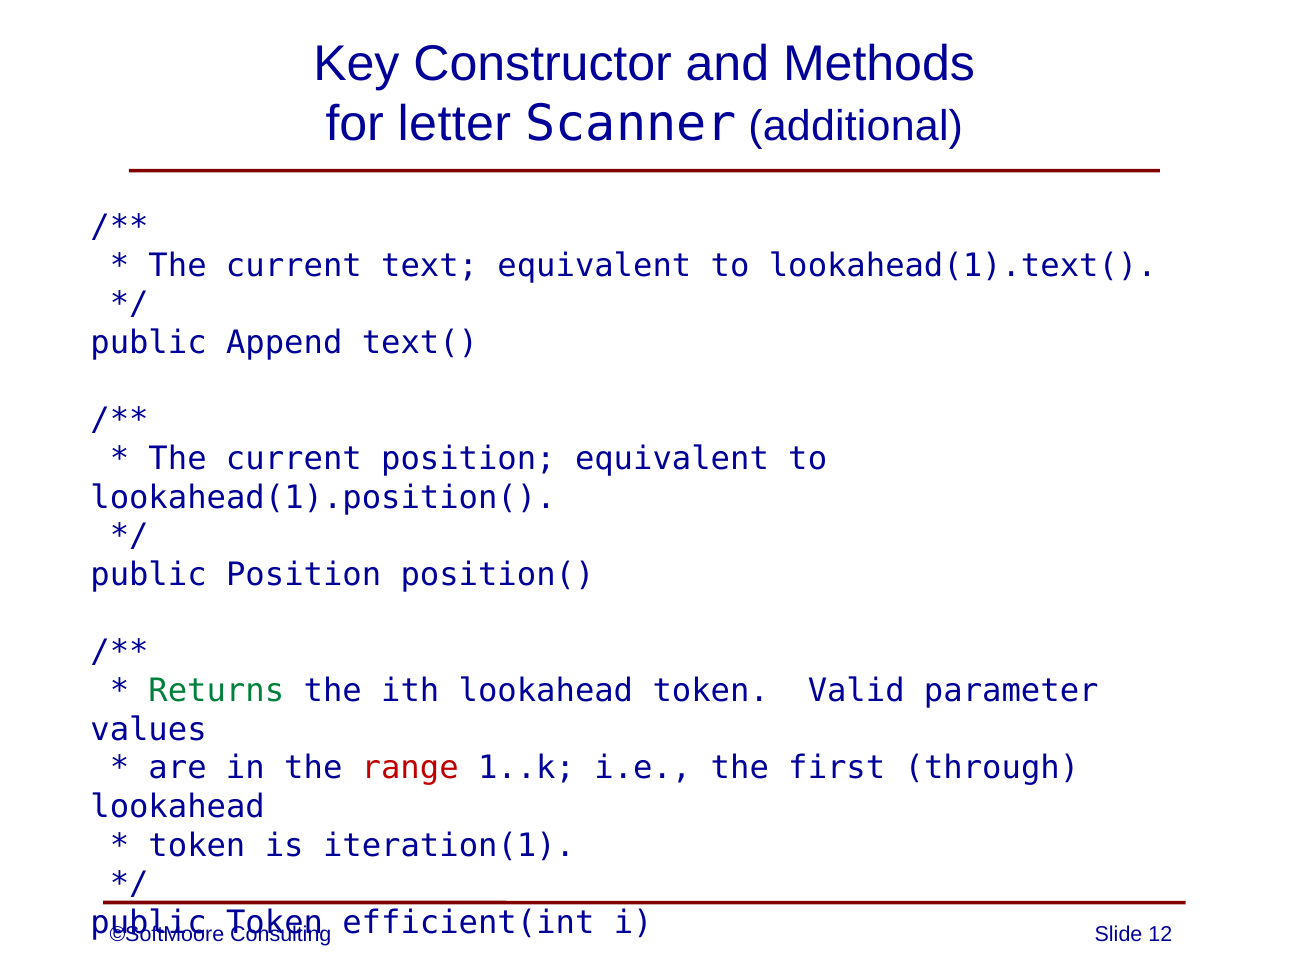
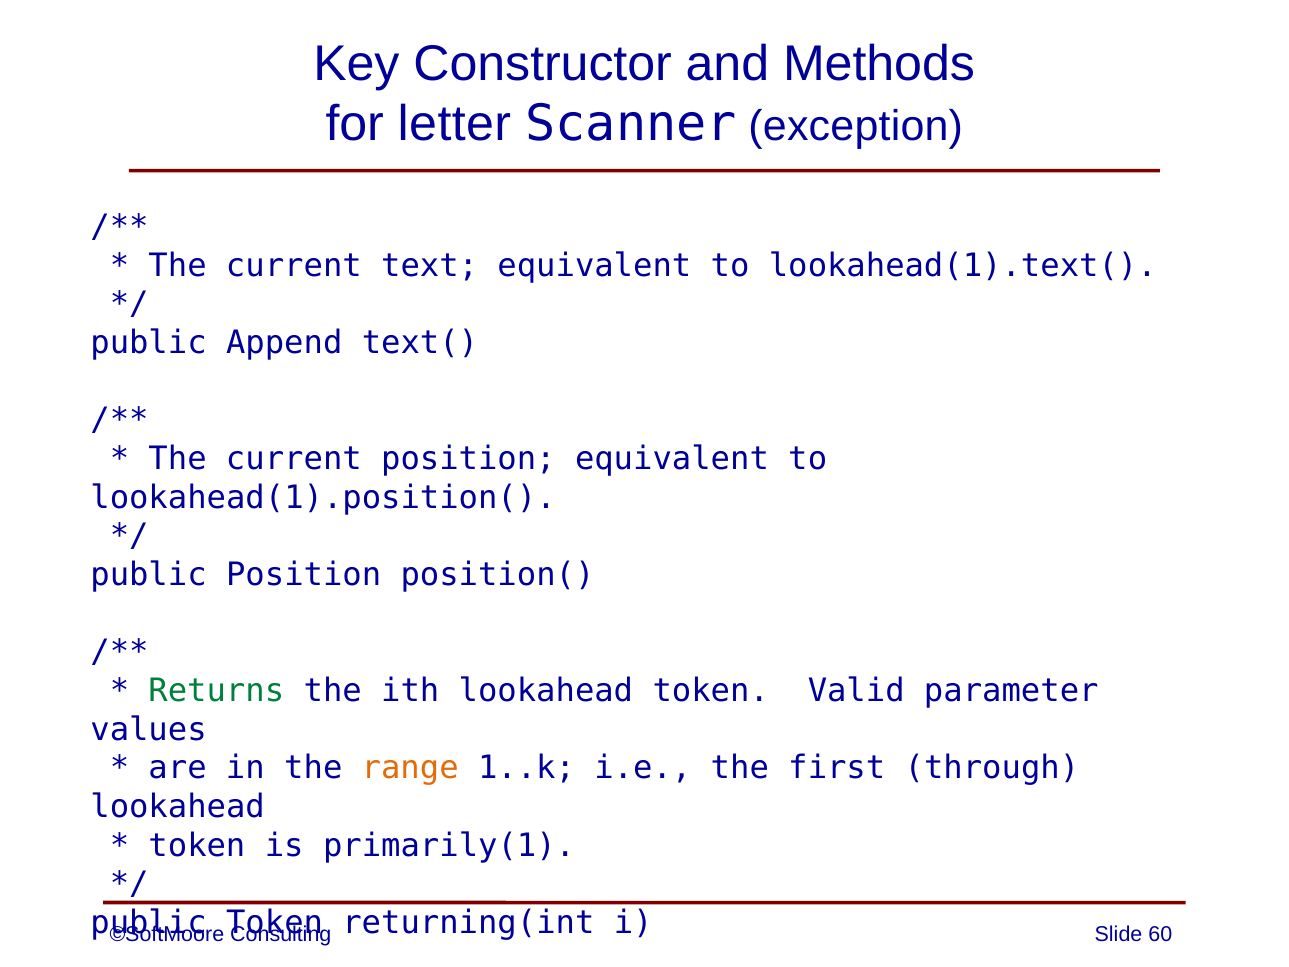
additional: additional -> exception (856, 126)
range colour: red -> orange (410, 768)
iteration(1: iteration(1 -> primarily(1 (449, 845)
efficient(int: efficient(int -> returning(int (468, 923)
12: 12 -> 60 (1160, 934)
